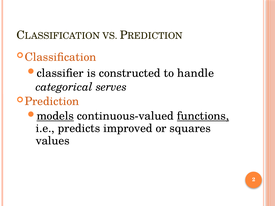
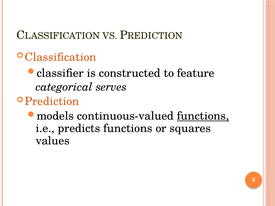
handle: handle -> feature (196, 73)
models underline: present -> none (55, 116)
predicts improved: improved -> functions (128, 128)
